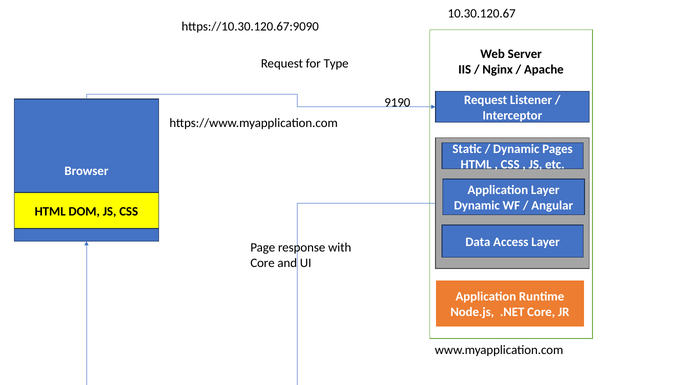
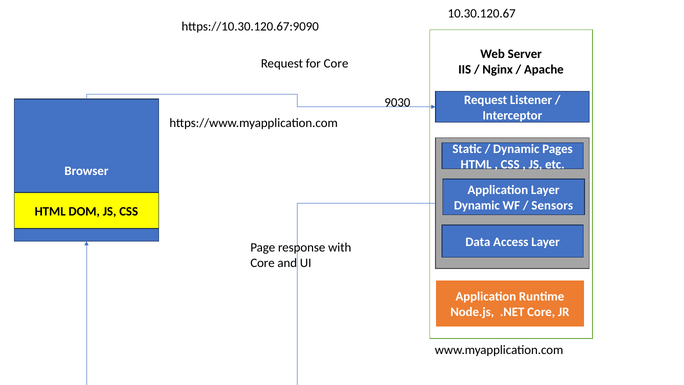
for Type: Type -> Core (336, 64)
9190: 9190 -> 9030 (397, 102)
Angular: Angular -> Sensors (552, 205)
